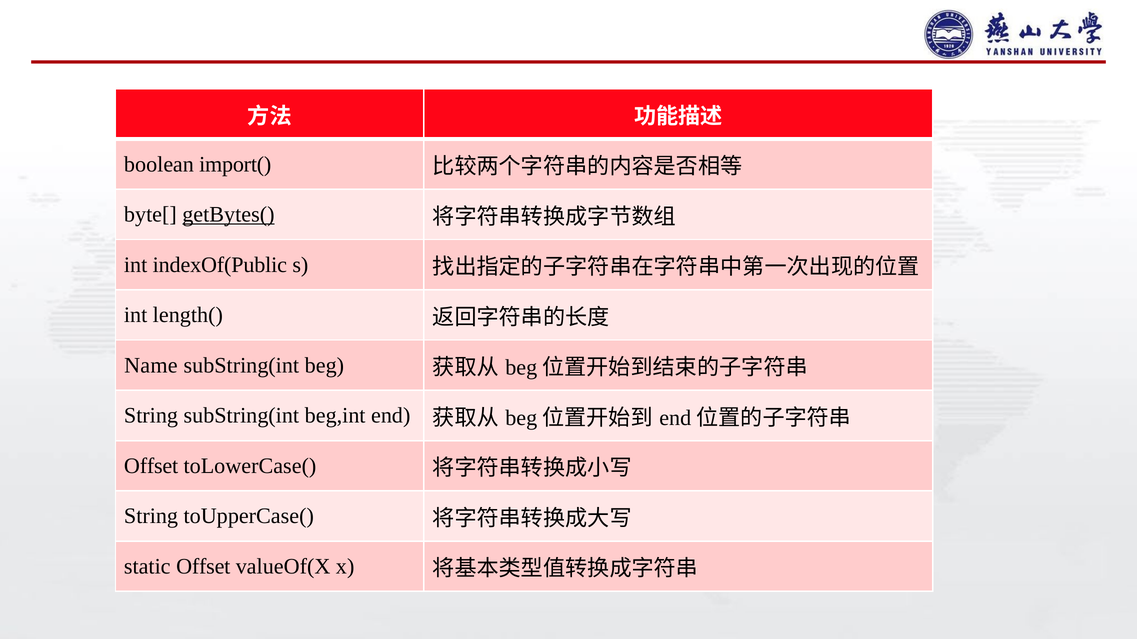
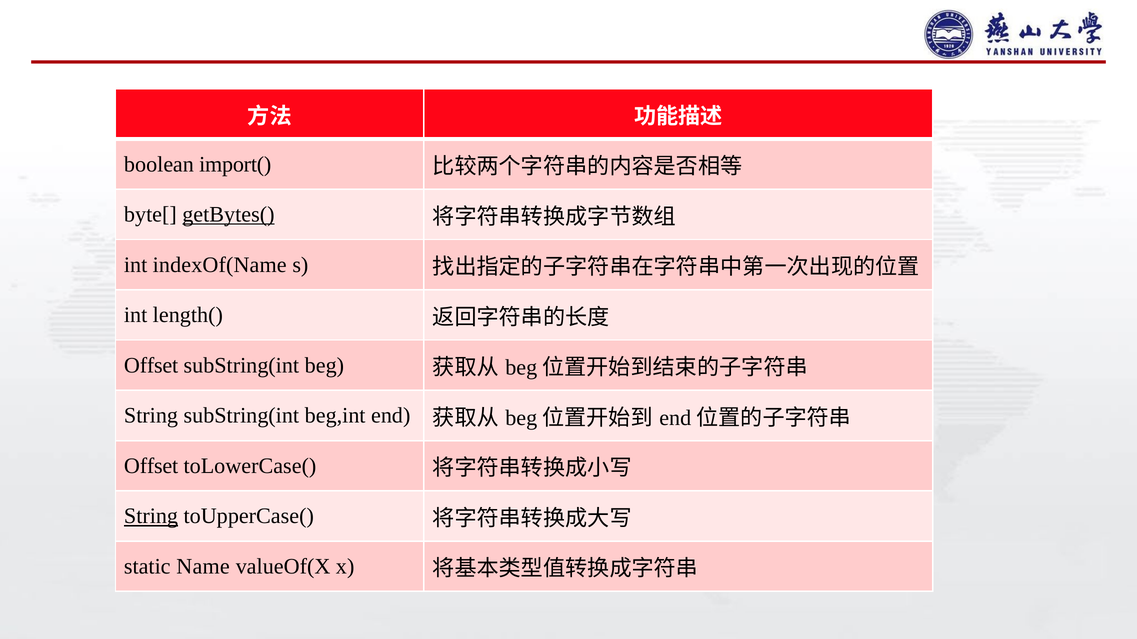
indexOf(Public: indexOf(Public -> indexOf(Name (220, 265)
Name: Name -> Offset (151, 366)
String underline: none -> present (151, 517)
static Offset: Offset -> Name (203, 567)
